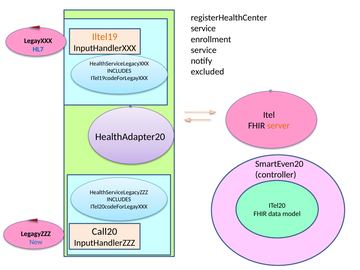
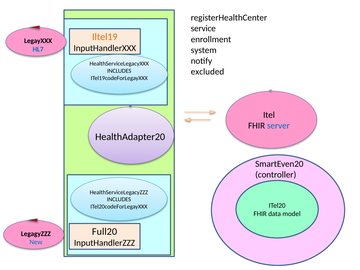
service: service -> system (204, 50)
server colour: orange -> blue (278, 126)
Call20: Call20 -> Full20 (104, 232)
